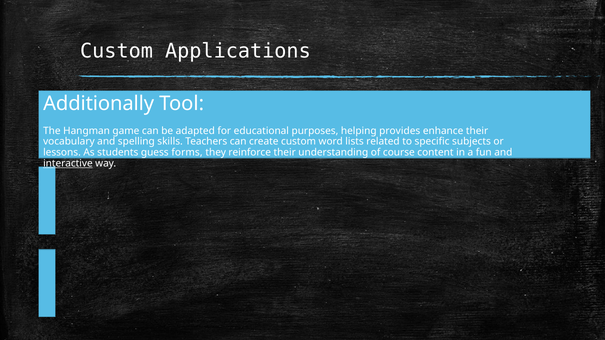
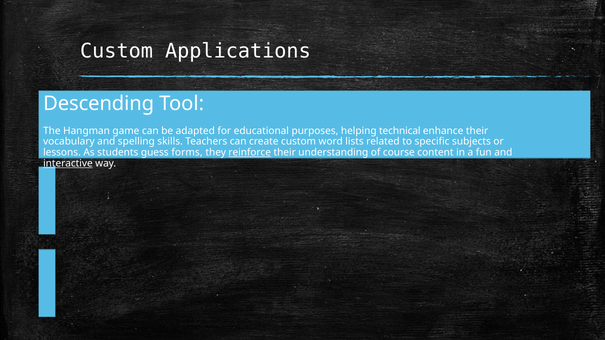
Additionally: Additionally -> Descending (99, 104)
provides: provides -> technical (400, 131)
reinforce underline: none -> present (250, 153)
